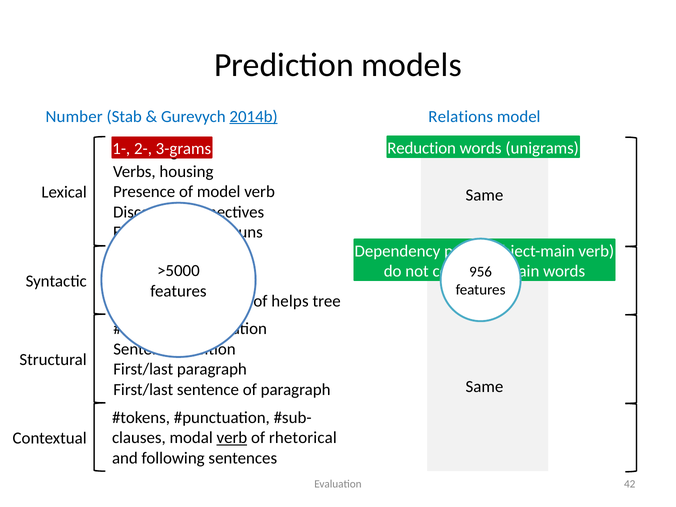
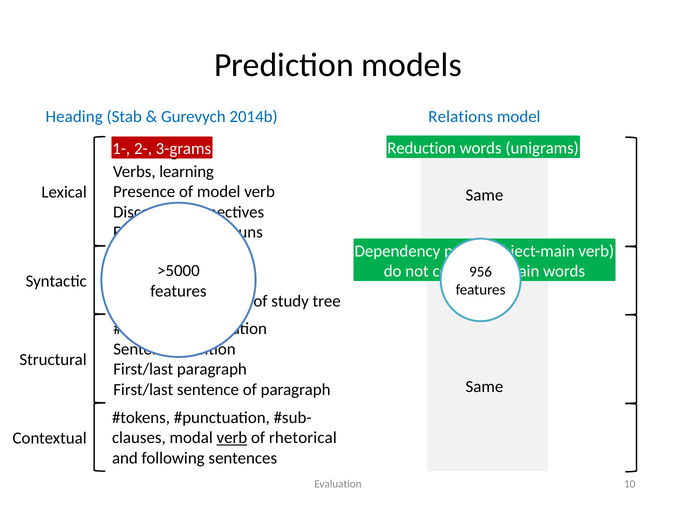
Number: Number -> Heading (74, 116)
2014b underline: present -> none (254, 116)
housing: housing -> learning (187, 172)
helps: helps -> study (290, 301)
42: 42 -> 10 (630, 484)
